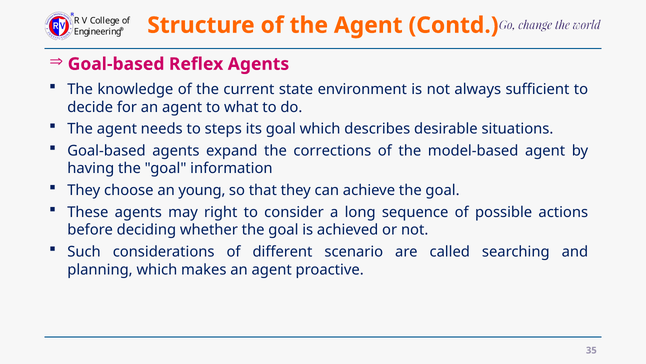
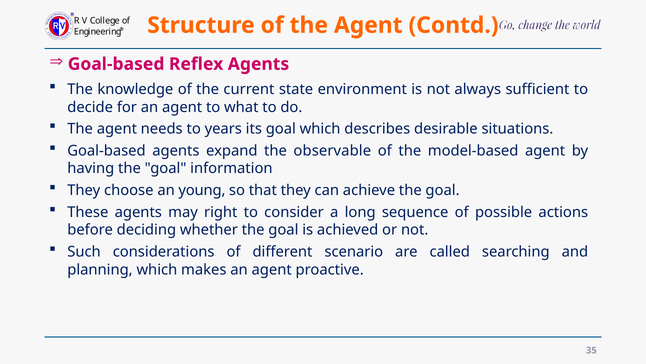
steps: steps -> years (223, 129)
corrections: corrections -> observable (332, 151)
